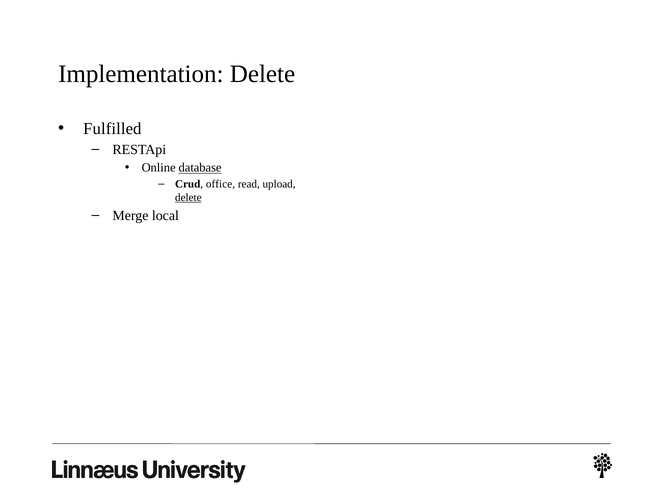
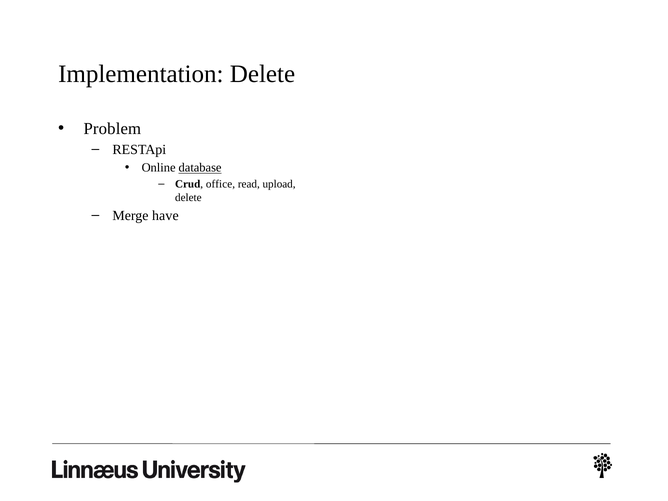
Fulfilled: Fulfilled -> Problem (112, 129)
delete underline: present -> none (188, 198)
local: local -> have (165, 216)
